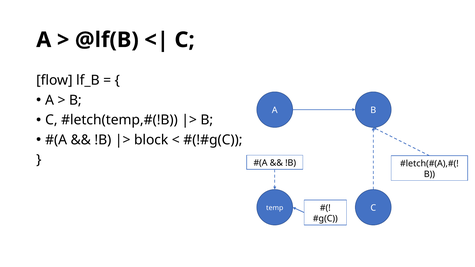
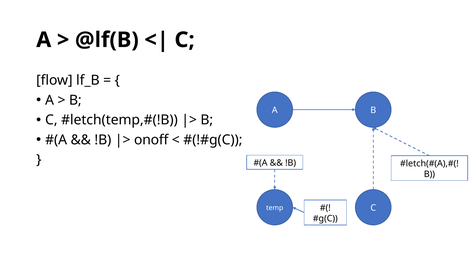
block: block -> onoff (151, 140)
